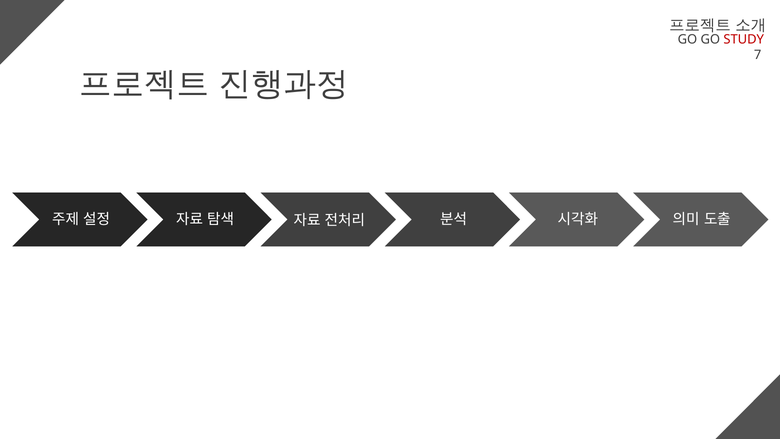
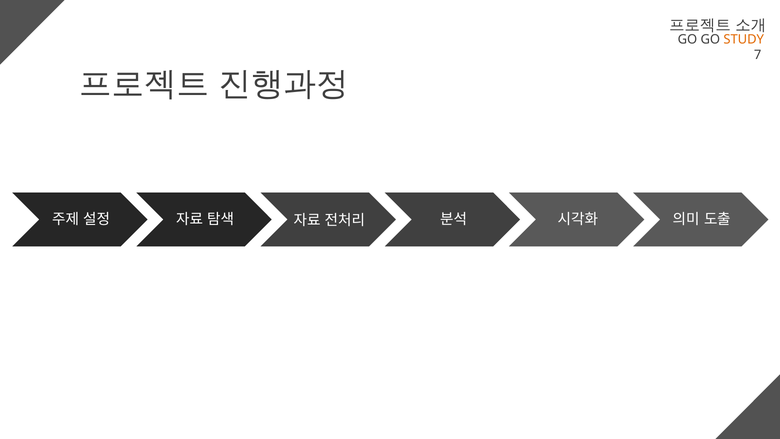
STUDY colour: red -> orange (744, 39)
